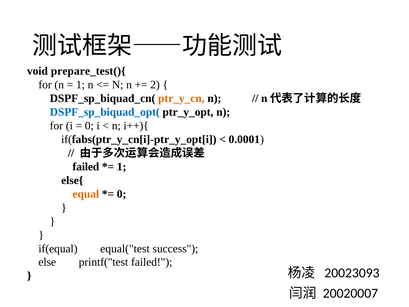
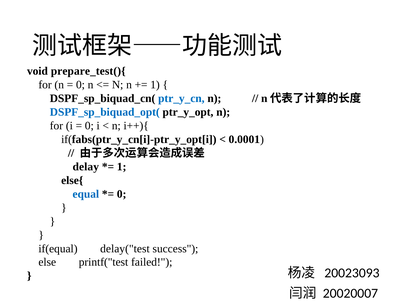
1: 1 -> 0 (80, 85)
2: 2 -> 1 (155, 85)
ptr_y_cn colour: orange -> blue (181, 98)
failed: failed -> delay (86, 167)
equal colour: orange -> blue (86, 194)
equal("test: equal("test -> delay("test (125, 248)
